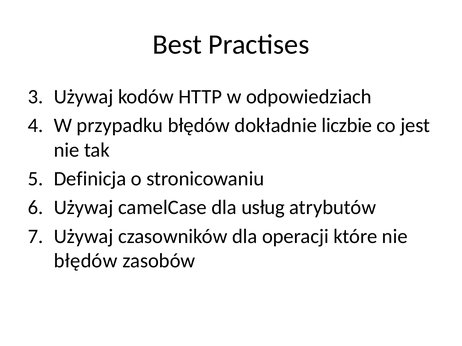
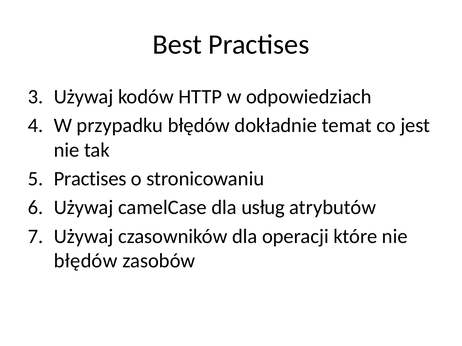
liczbie: liczbie -> temat (347, 126)
Definicja: Definicja -> Practises (90, 179)
